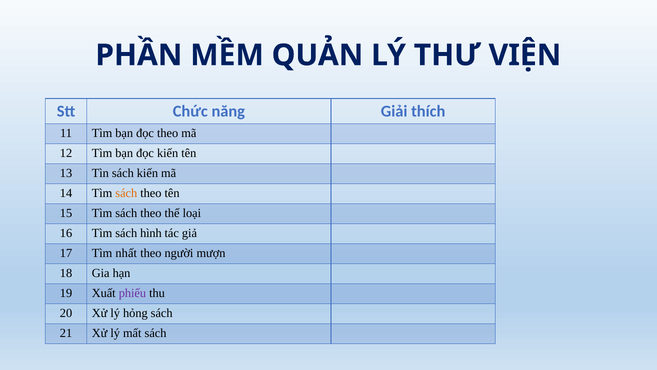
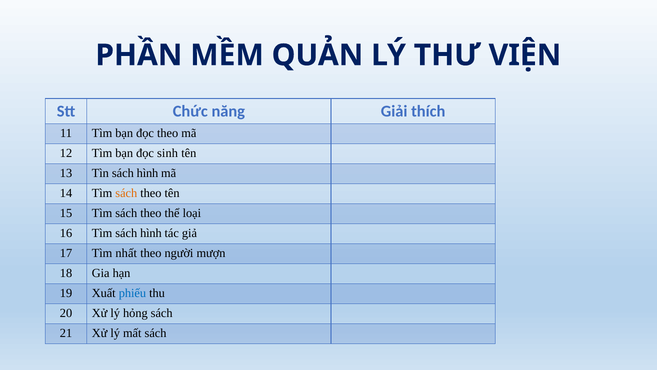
đọc kiến: kiến -> sinh (168, 153)
Tìn sách kiến: kiến -> hình (148, 173)
phiếu colour: purple -> blue (132, 293)
